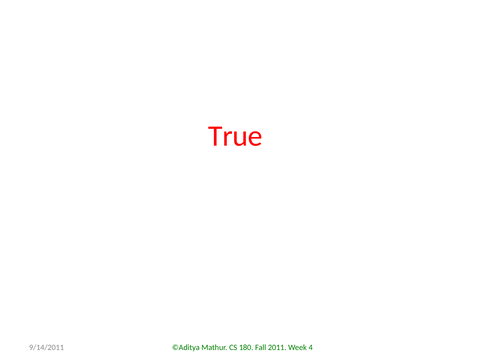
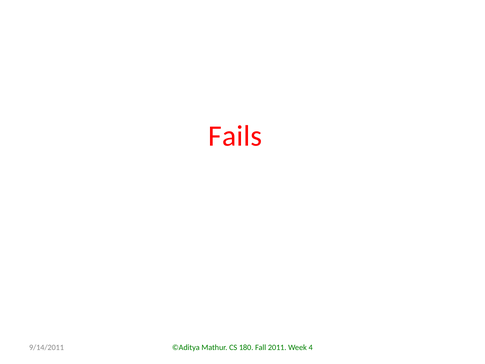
True: True -> Fails (235, 136)
